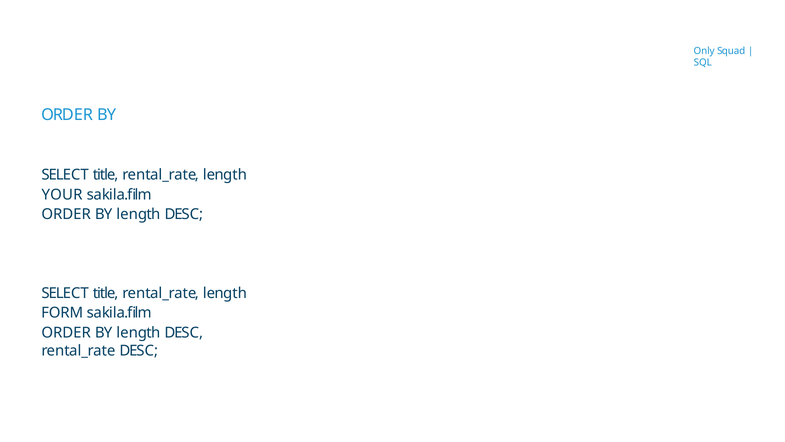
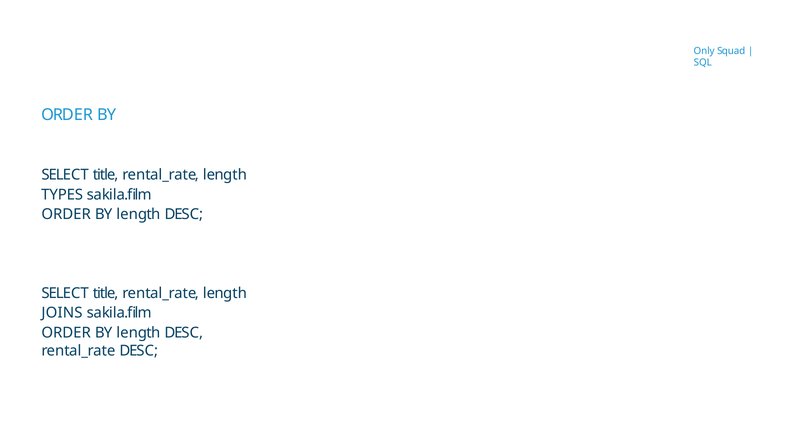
YOUR: YOUR -> TYPES (62, 194)
FORM: FORM -> JOINS (62, 313)
